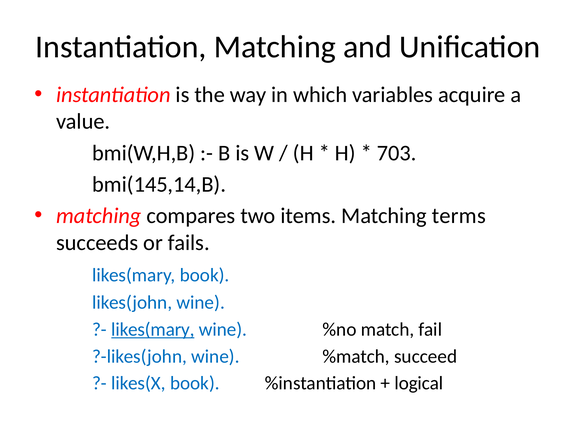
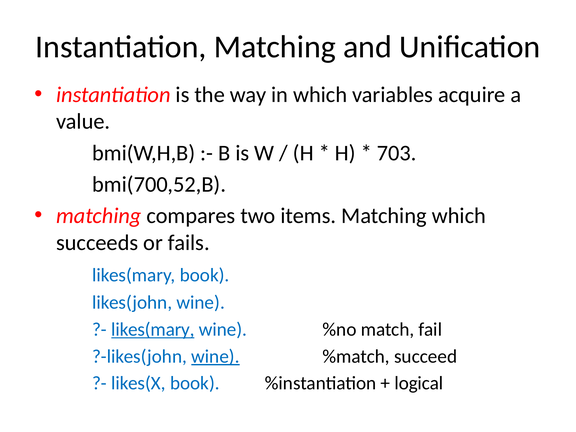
bmi(145,14,B: bmi(145,14,B -> bmi(700,52,B (159, 184)
Matching terms: terms -> which (459, 216)
wine underline: none -> present (215, 356)
